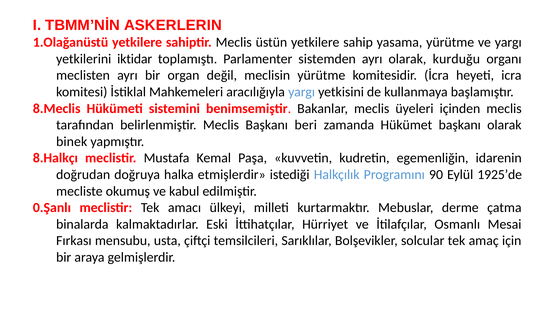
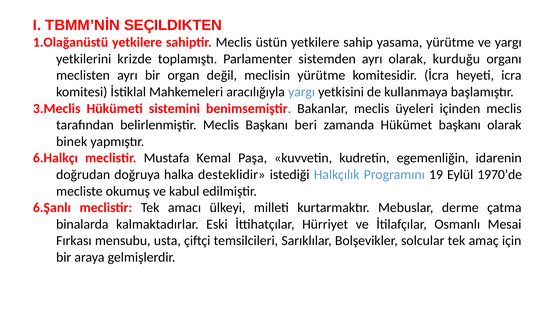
ASKERLERIN: ASKERLERIN -> SEÇILDIKTEN (173, 25)
iktidar: iktidar -> krizde (135, 59)
8.Meclis: 8.Meclis -> 3.Meclis (57, 108)
8.Halkçı: 8.Halkçı -> 6.Halkçı (55, 158)
etmişlerdir: etmişlerdir -> desteklidir (232, 175)
90: 90 -> 19 (436, 175)
1925’de: 1925’de -> 1970’de (500, 175)
0.Şanlı: 0.Şanlı -> 6.Şanlı (52, 208)
